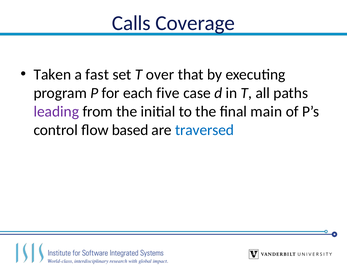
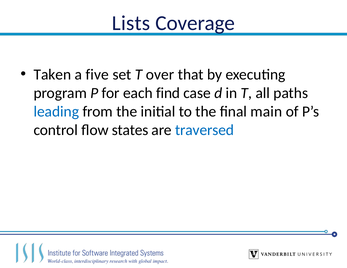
Calls: Calls -> Lists (131, 23)
fast: fast -> five (97, 74)
five: five -> find (168, 93)
leading colour: purple -> blue (56, 111)
based: based -> states (130, 130)
